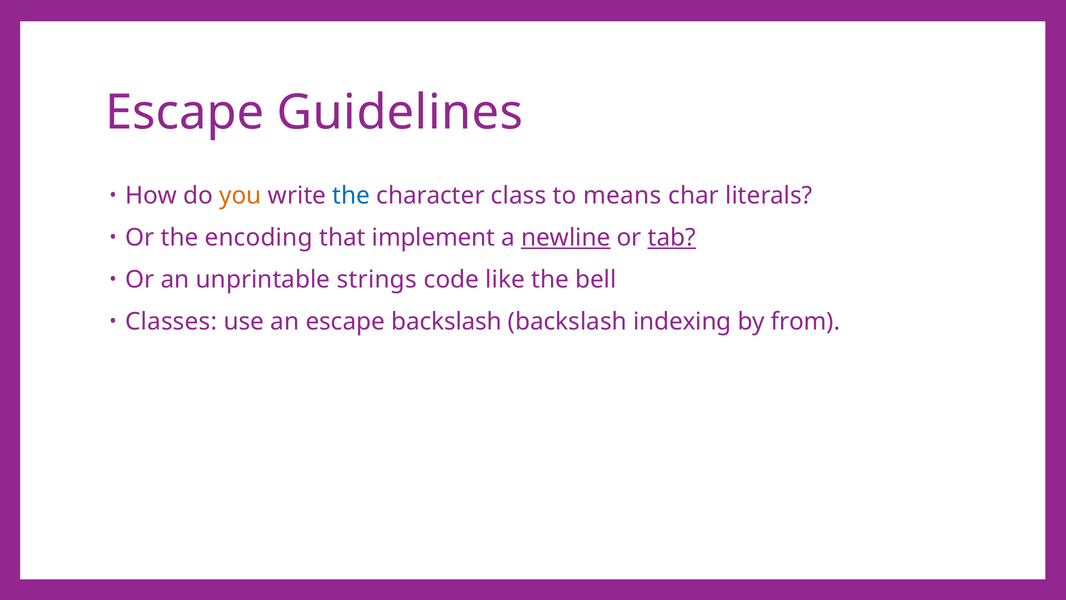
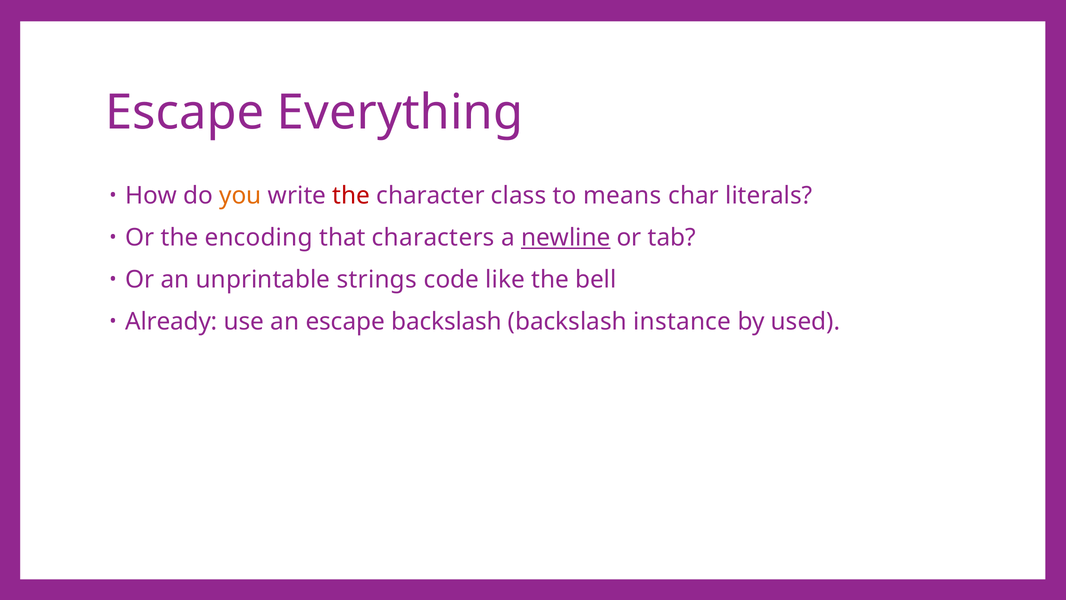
Guidelines: Guidelines -> Everything (400, 112)
the colour: blue -> red (351, 196)
implement: implement -> characters (433, 238)
tab underline: present -> none (672, 238)
Classes: Classes -> Already (171, 321)
indexing: indexing -> instance (682, 321)
from: from -> used (806, 321)
